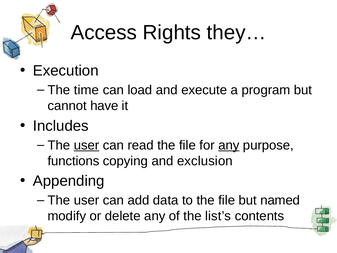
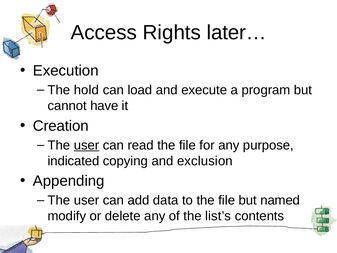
they…: they… -> later… (237, 33)
time: time -> hold (86, 90)
Includes: Includes -> Creation (61, 126)
any underline: present -> none (229, 145)
functions: functions -> indicated (73, 161)
